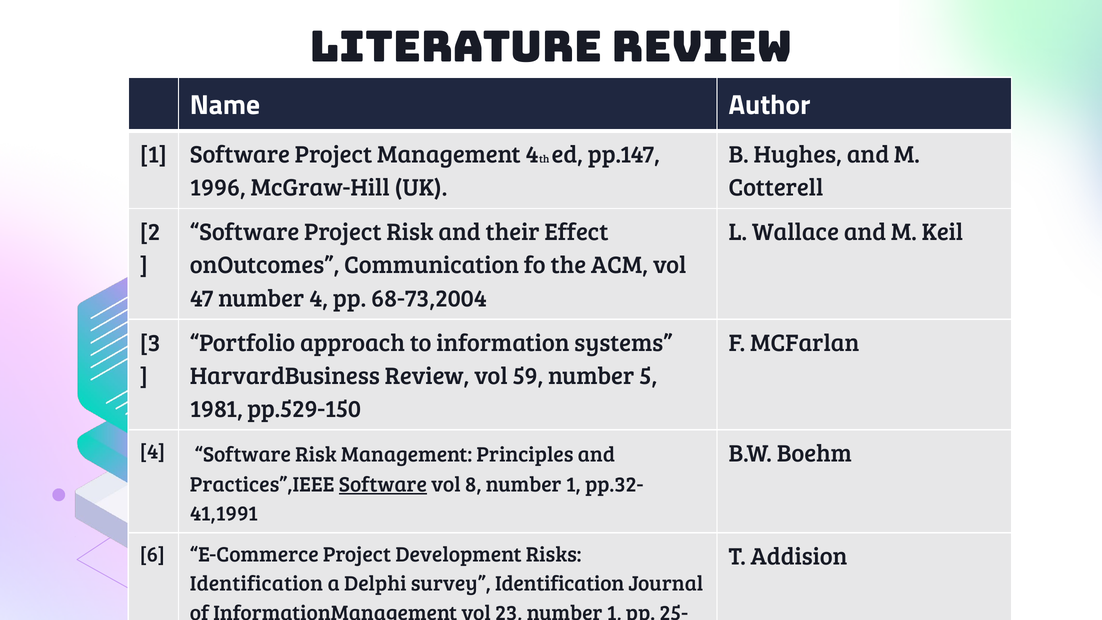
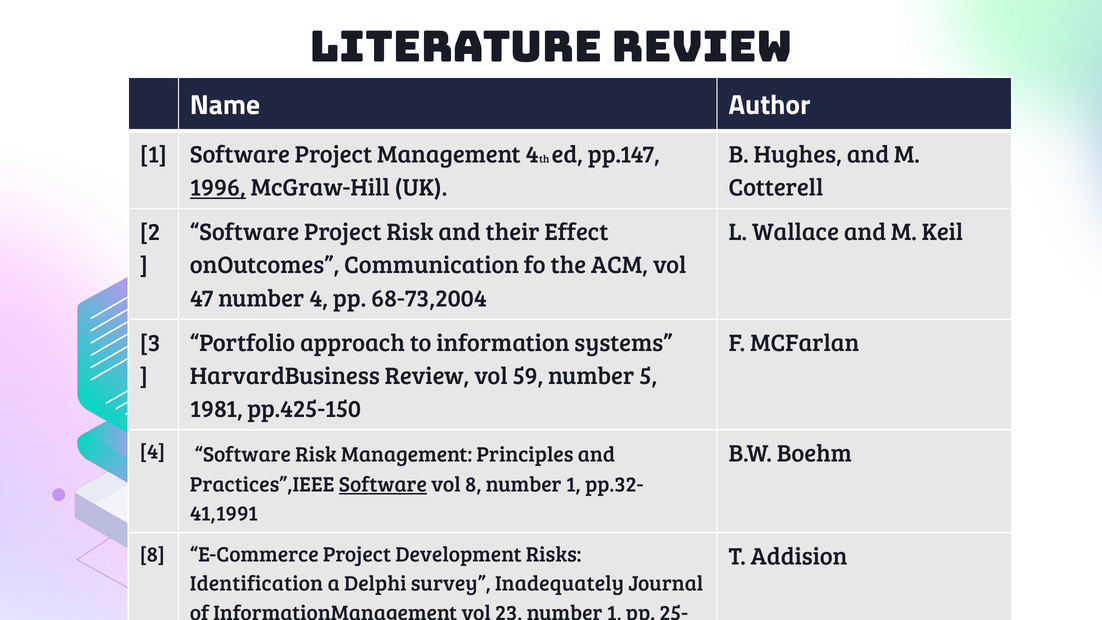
1996 underline: none -> present (218, 188)
pp.529-150: pp.529-150 -> pp.425-150 (304, 409)
6: 6 -> 8 (152, 554)
survey Identification: Identification -> Inadequately (560, 584)
